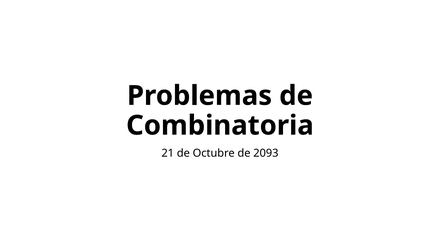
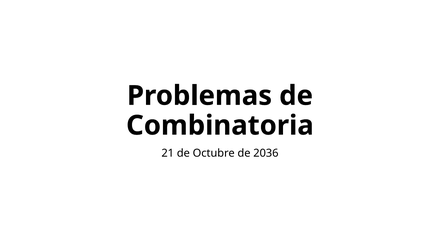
2093: 2093 -> 2036 (266, 153)
